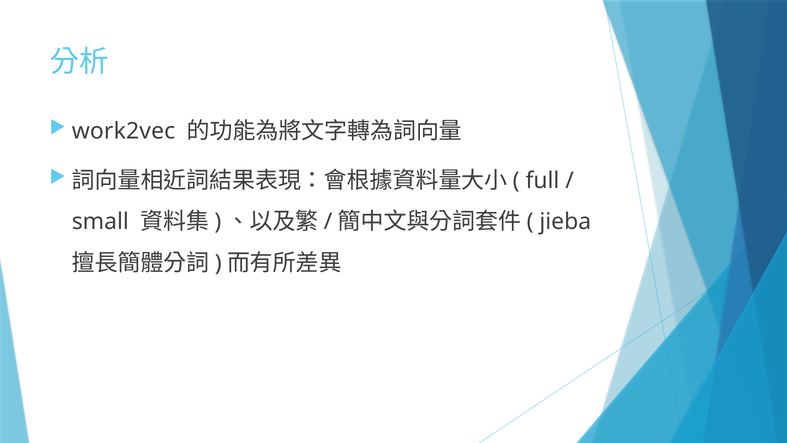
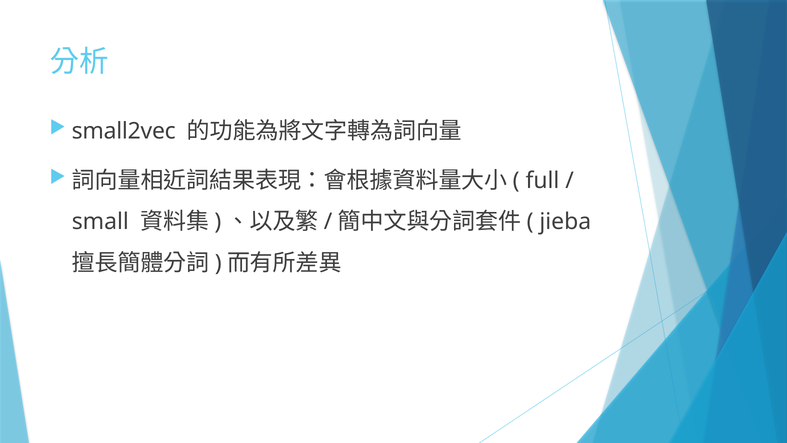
work2vec: work2vec -> small2vec (124, 131)
